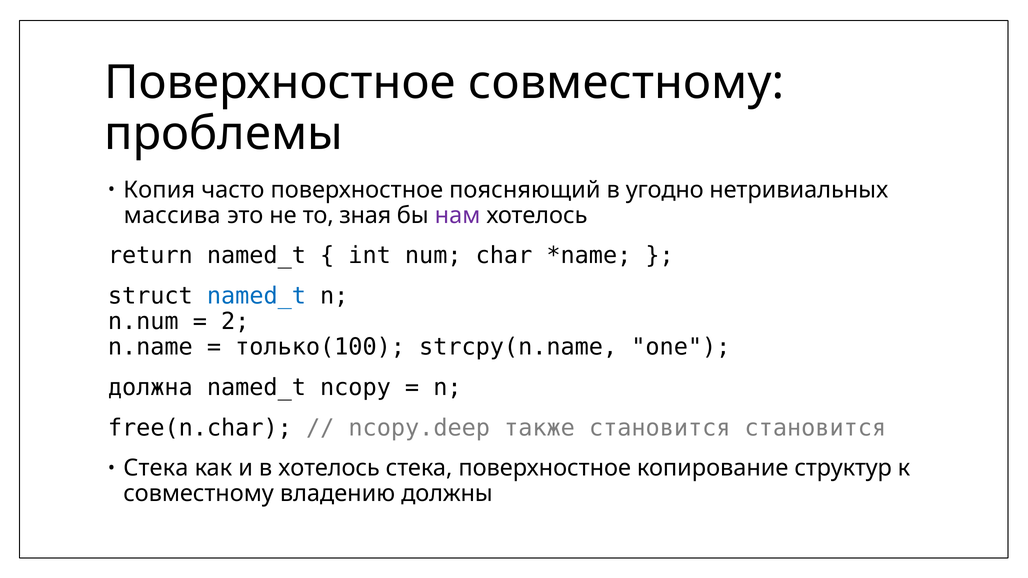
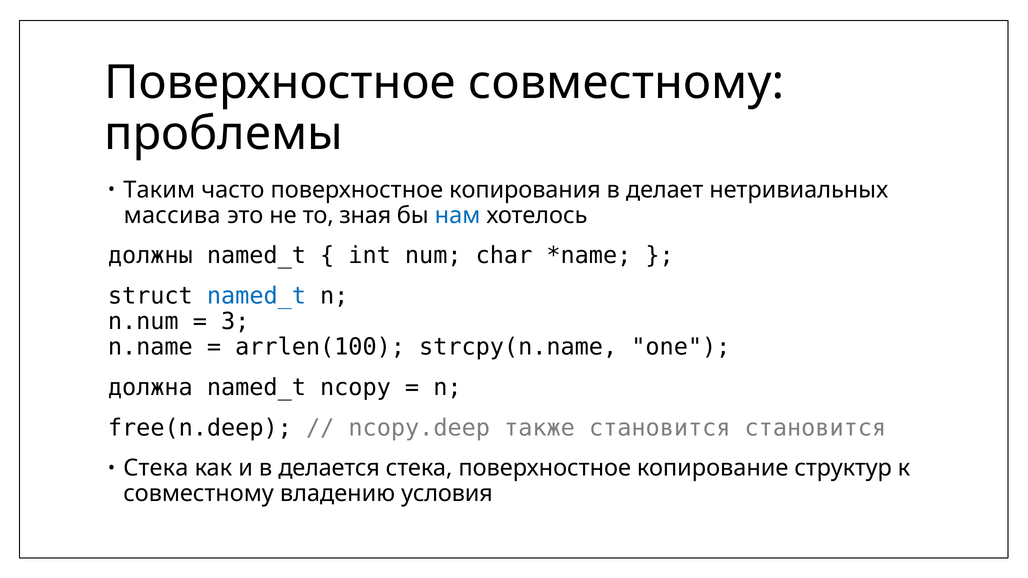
Копия: Копия -> Таким (159, 190)
поясняющий: поясняющий -> копирования (525, 190)
угодно: угодно -> делает (665, 190)
нам colour: purple -> blue (458, 215)
return: return -> должны (150, 256)
2: 2 -> 3 (235, 322)
только(100: только(100 -> arrlen(100 (320, 347)
free(n.char: free(n.char -> free(n.deep (200, 428)
в хотелось: хотелось -> делается (329, 468)
должны: должны -> условия (447, 494)
